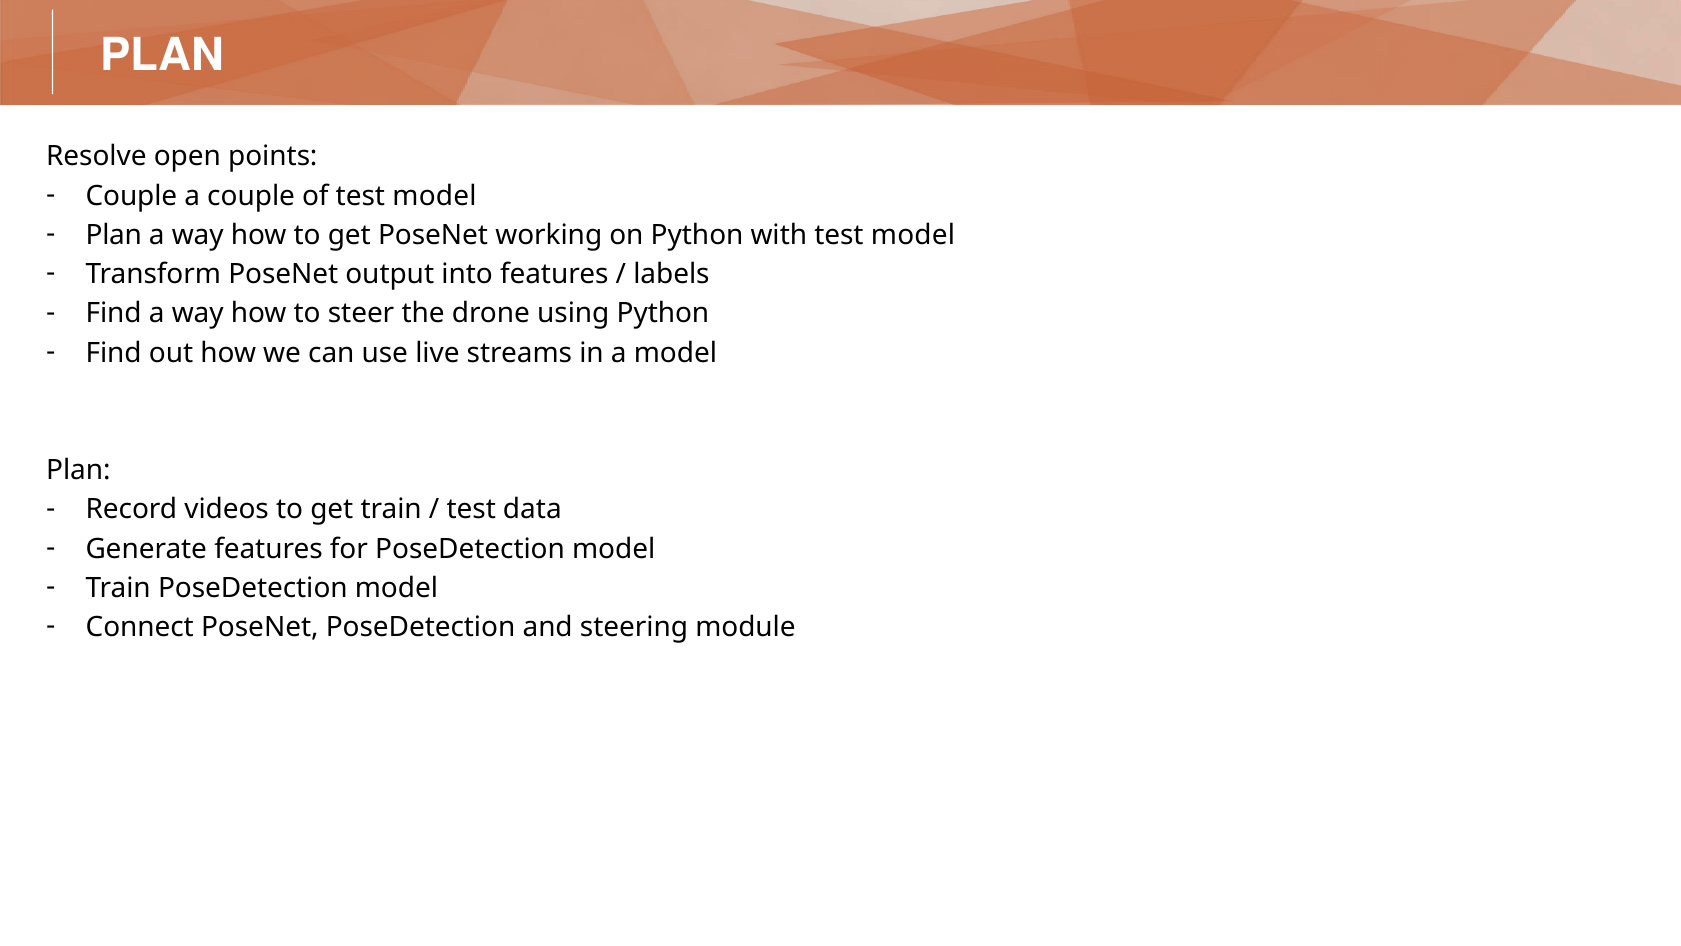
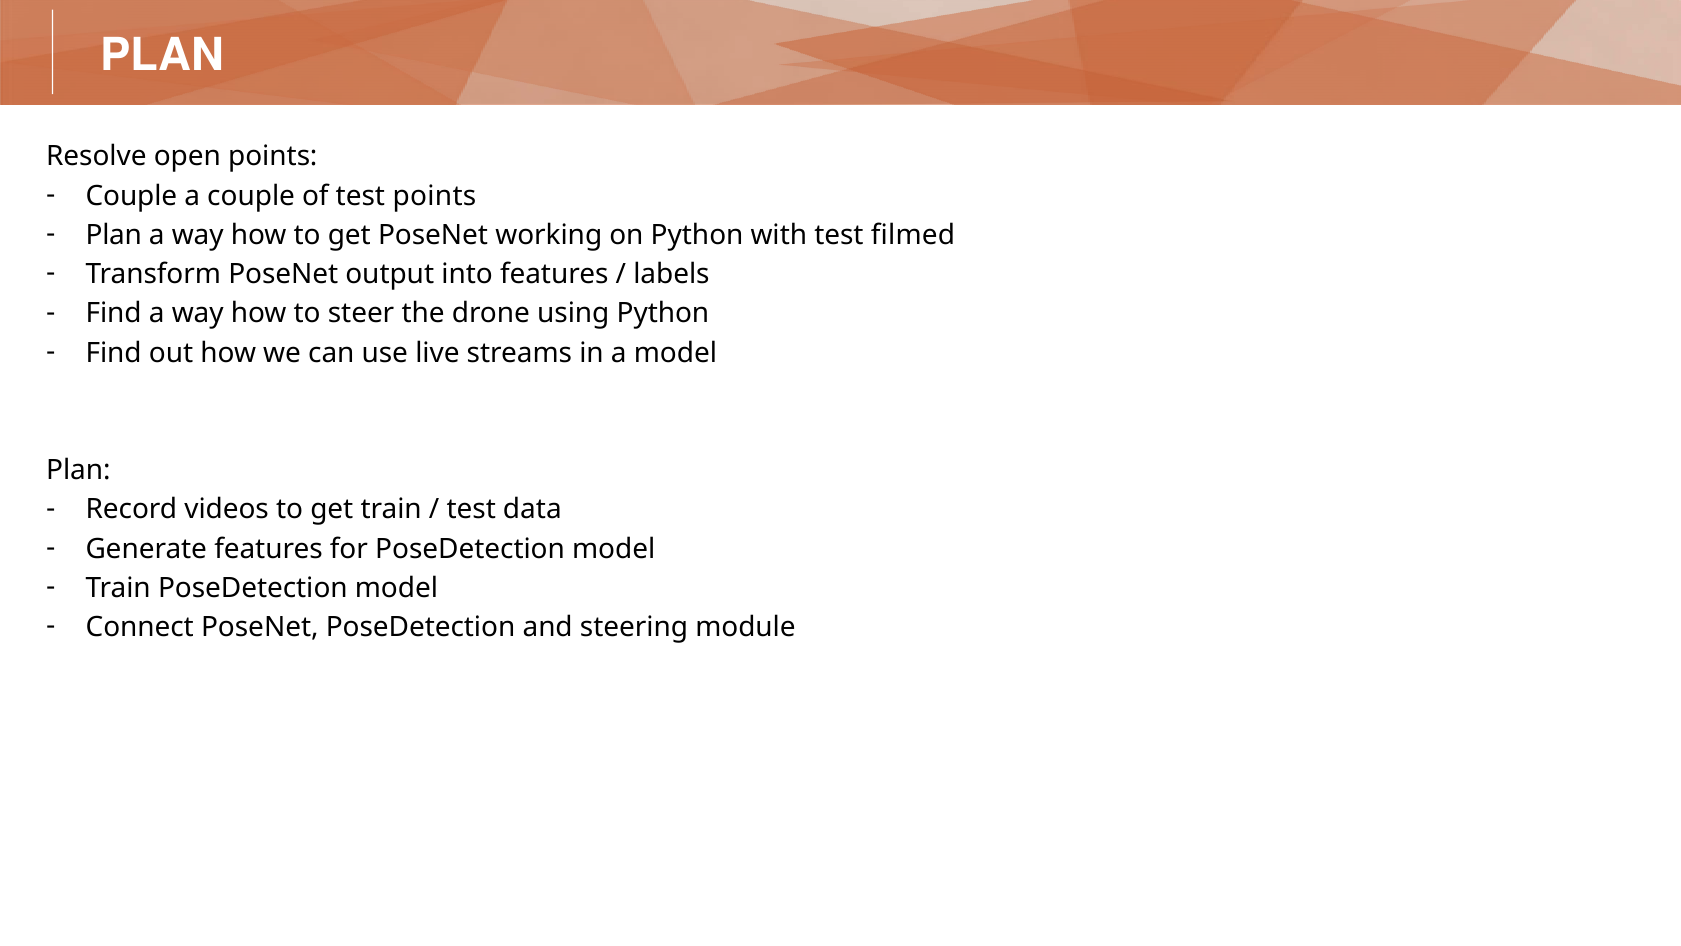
of test model: model -> points (435, 196)
with test model: model -> filmed (913, 235)
